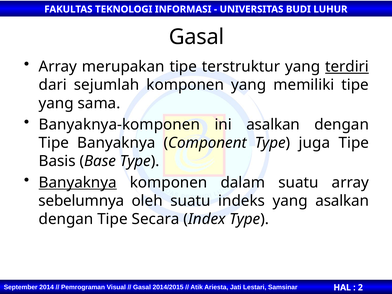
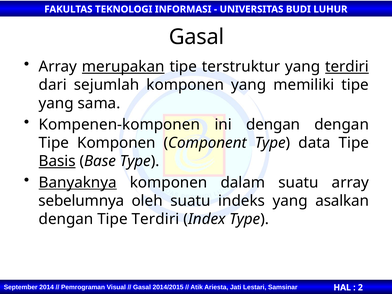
merupakan underline: none -> present (123, 67)
Banyaknya-komponen: Banyaknya-komponen -> Kompenen-komponen (119, 125)
ini asalkan: asalkan -> dengan (273, 125)
Tipe Banyaknya: Banyaknya -> Komponen (116, 143)
juga: juga -> data (314, 143)
Basis underline: none -> present (57, 161)
Tipe Secara: Secara -> Terdiri (155, 219)
